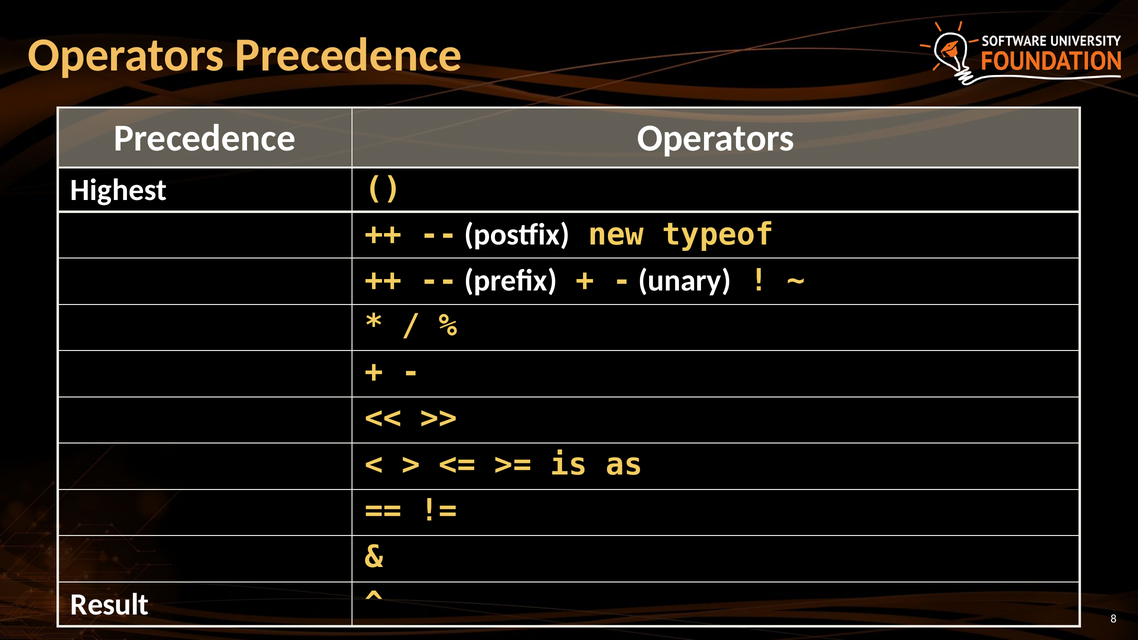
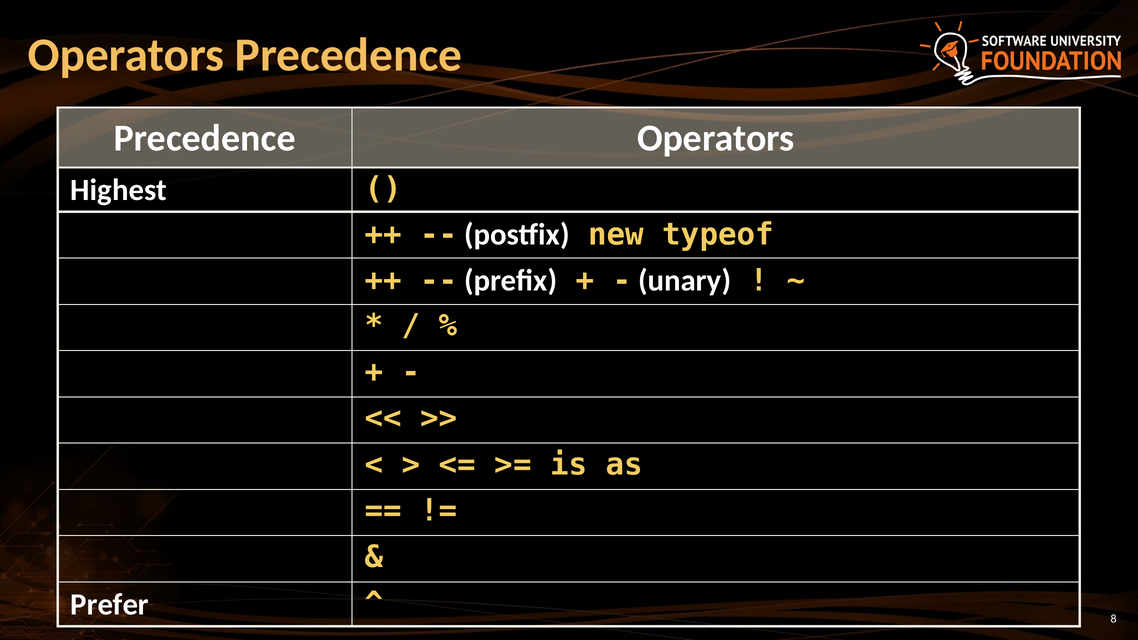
Result: Result -> Prefer (110, 605)
